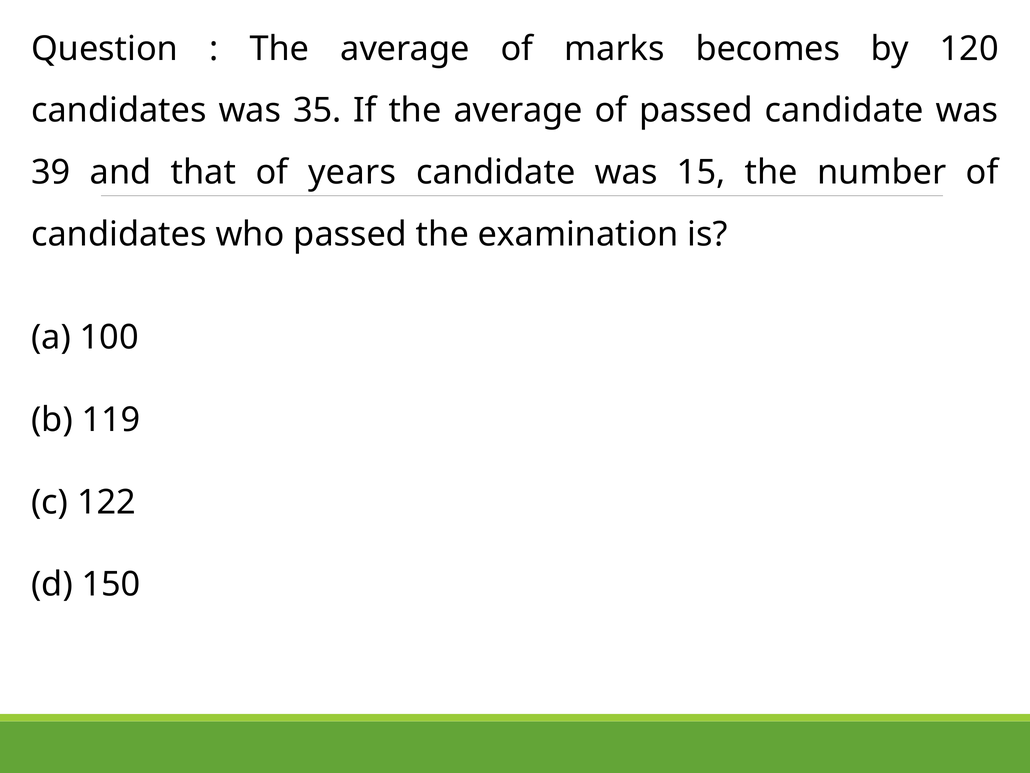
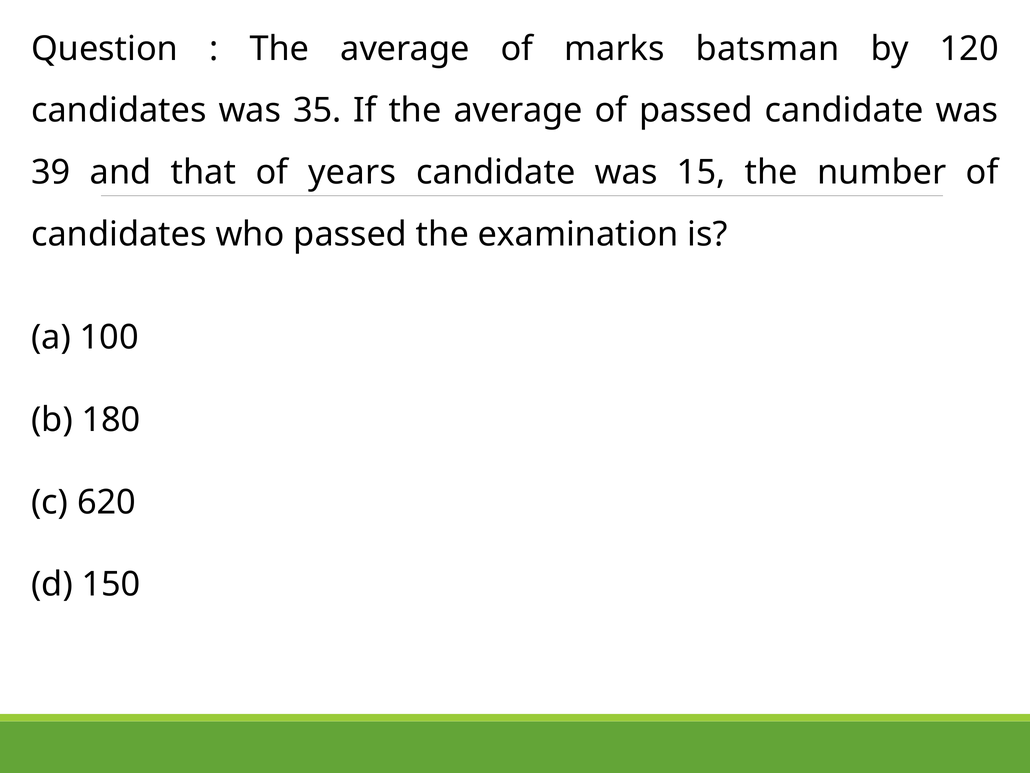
becomes: becomes -> batsman (768, 49)
119: 119 -> 180 (111, 419)
122: 122 -> 620 (107, 502)
